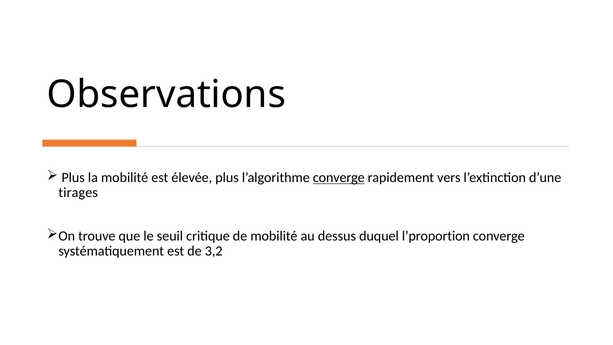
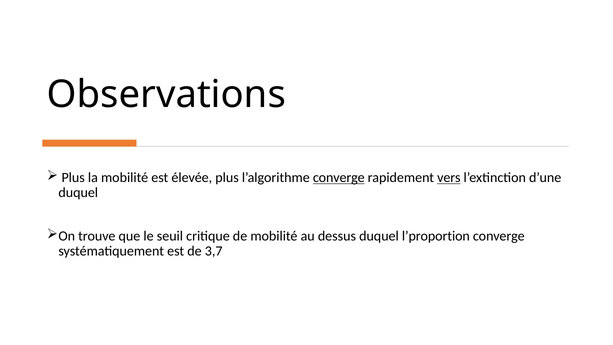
vers underline: none -> present (449, 178)
tirages: tirages -> duquel (78, 193)
3,2: 3,2 -> 3,7 (214, 251)
